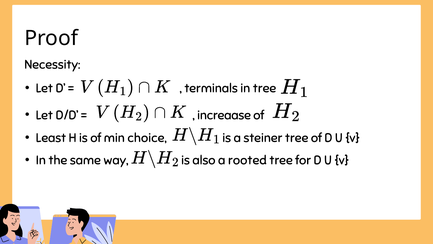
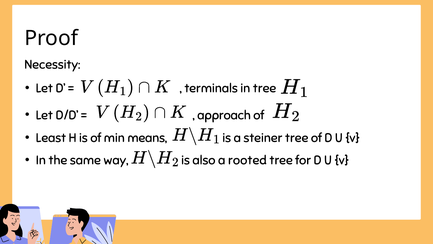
increaase: increaase -> approach (224, 115)
choice: choice -> means (147, 138)
